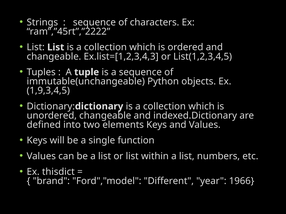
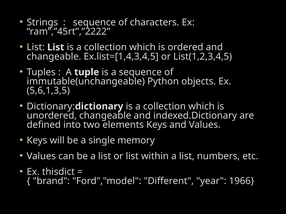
Ex.list=[1,2,3,4,3: Ex.list=[1,2,3,4,3 -> Ex.list=[1,4,3,4,5 (121, 57)
1,9,3,4,5: 1,9,3,4,5 -> 5,6,1,3,5 (48, 91)
function: function -> memory (136, 141)
